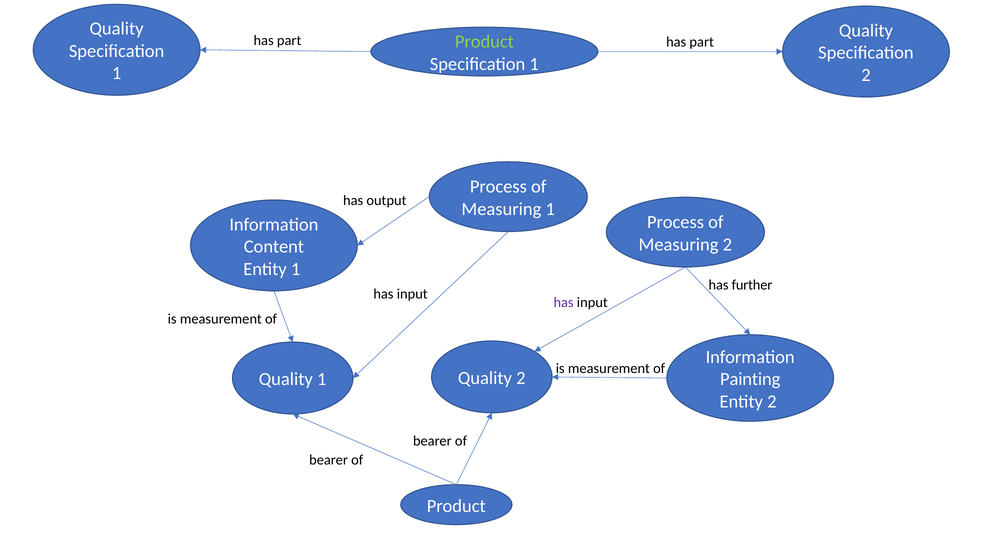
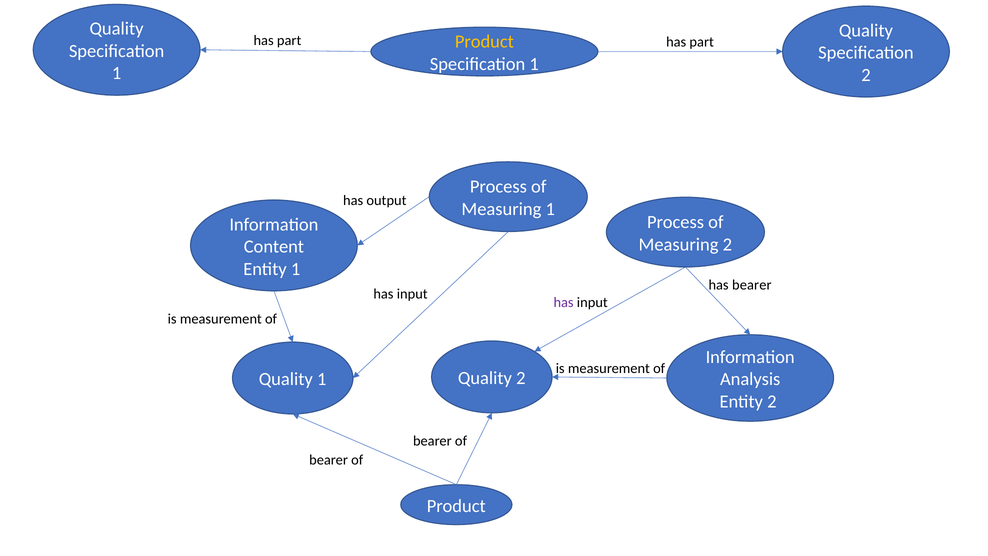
Product colour: light green -> yellow (484, 42)
has further: further -> bearer (752, 285)
Painting: Painting -> Analysis (750, 379)
